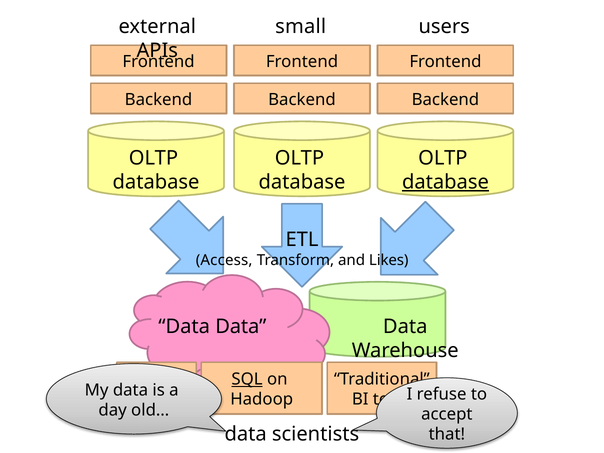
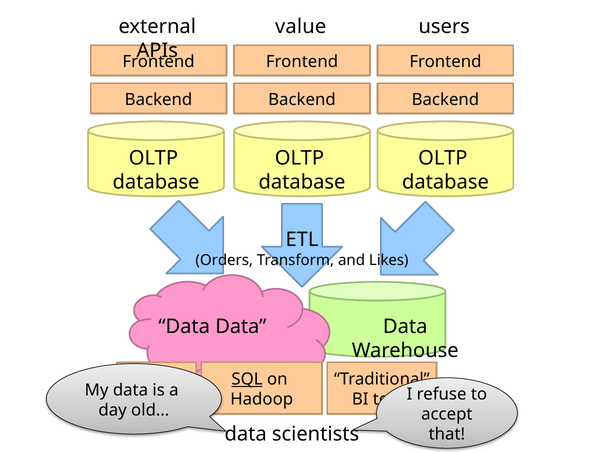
small: small -> value (301, 27)
database underline: present -> none (445, 182)
Access: Access -> Orders (224, 260)
